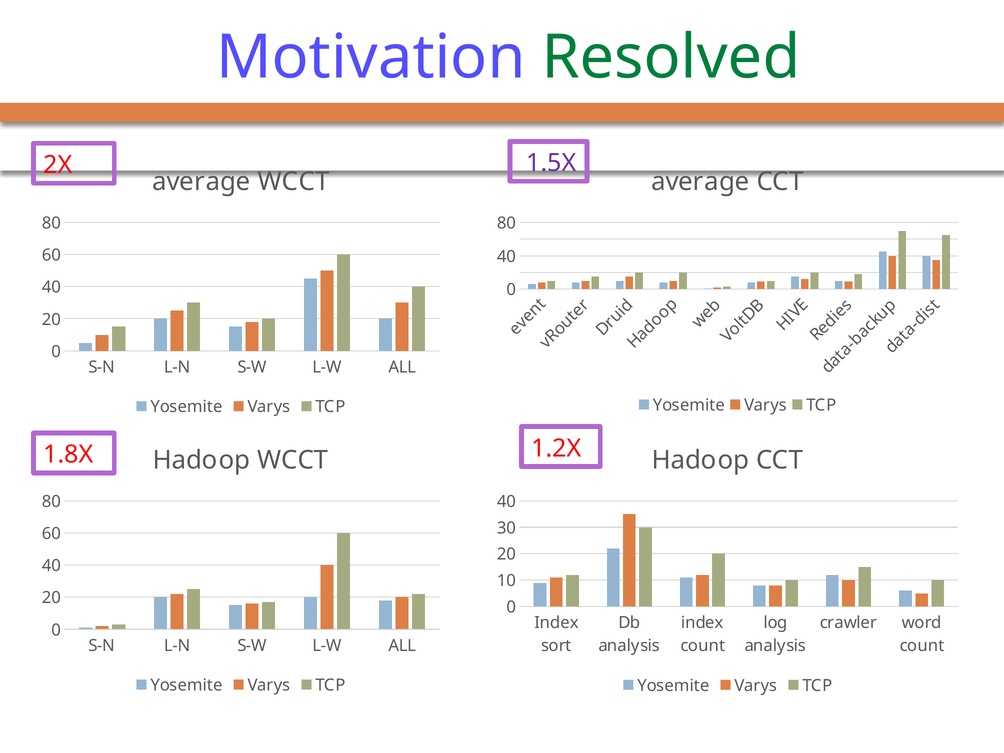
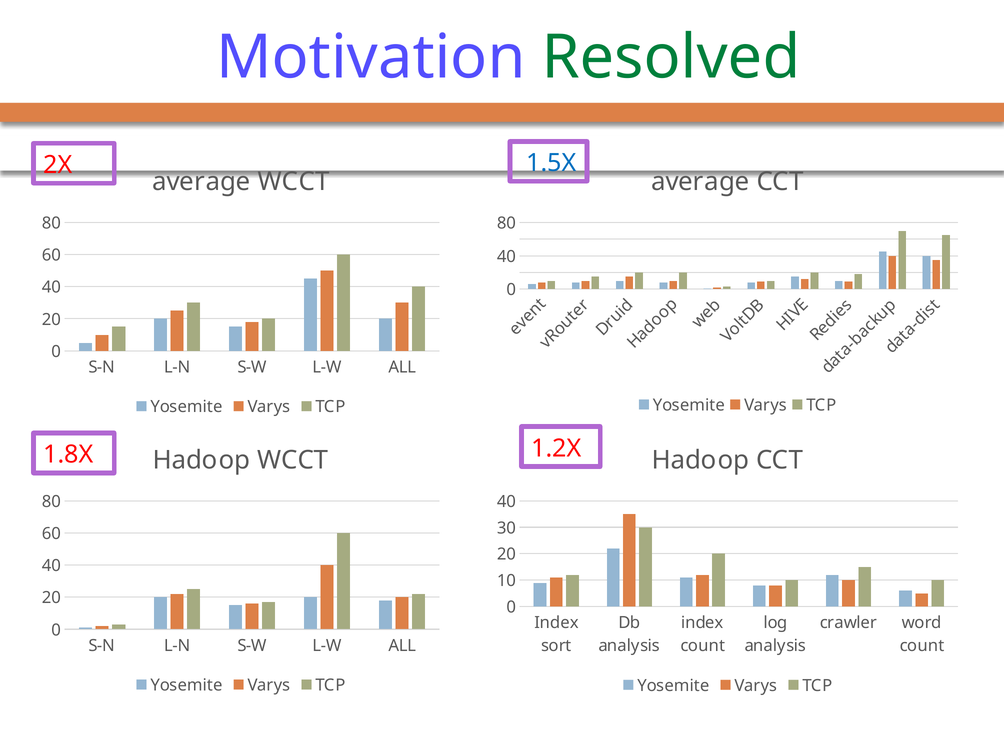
1.5X colour: purple -> blue (551, 163)
